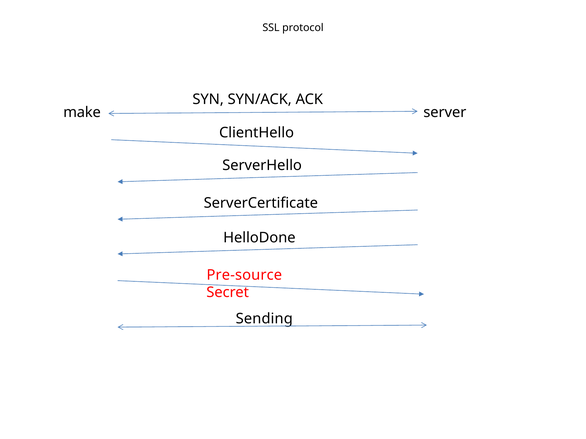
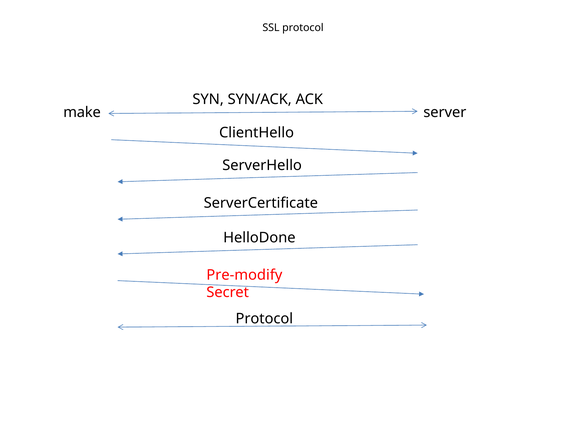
Pre-source: Pre-source -> Pre-modify (244, 275)
Sending: Sending -> Protocol (264, 319)
